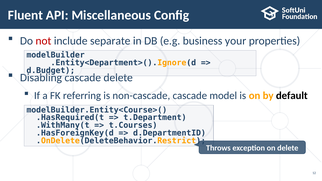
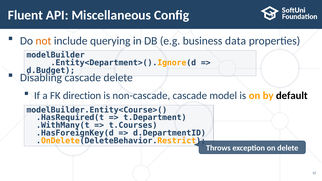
not colour: red -> orange (43, 41)
separate: separate -> querying (110, 41)
your: your -> data (236, 41)
referring: referring -> direction (82, 96)
